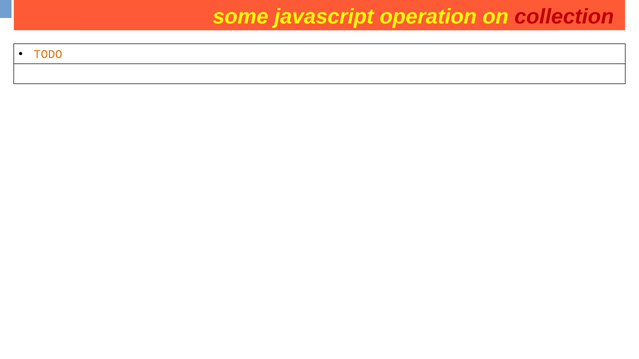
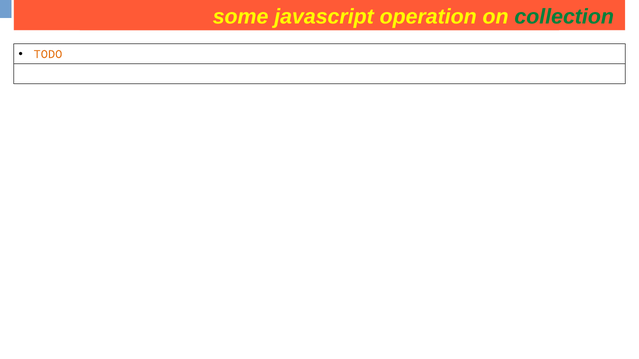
collection colour: red -> green (564, 17)
